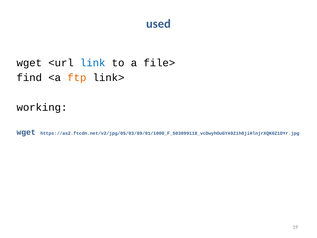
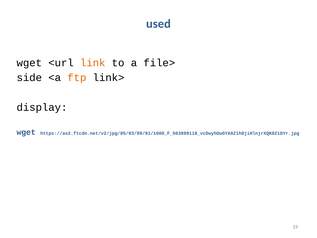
link colour: blue -> orange (93, 63)
find: find -> side (29, 78)
working: working -> display (42, 107)
